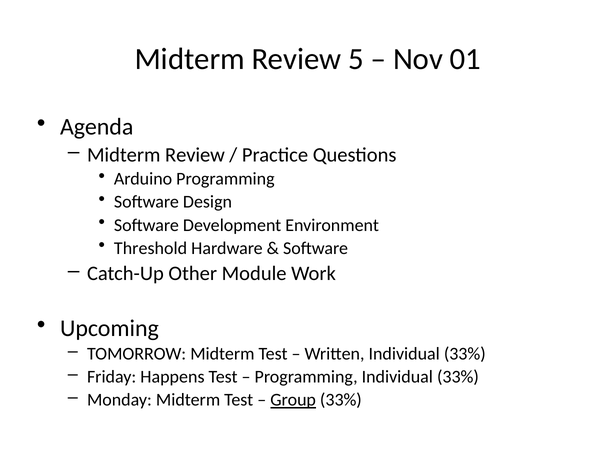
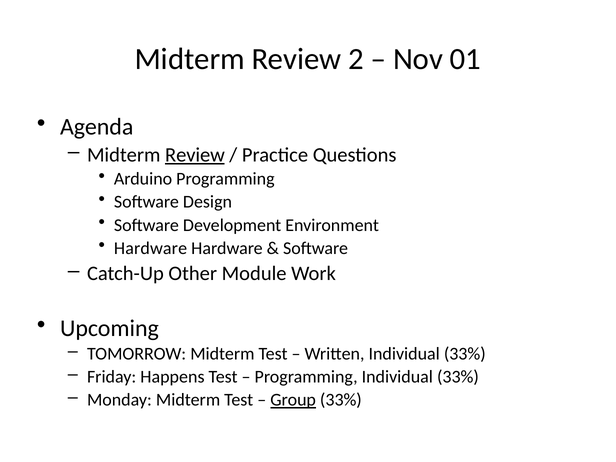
5: 5 -> 2 (356, 59)
Review underline: none -> present (195, 155)
Threshold: Threshold -> Hardware (151, 248)
